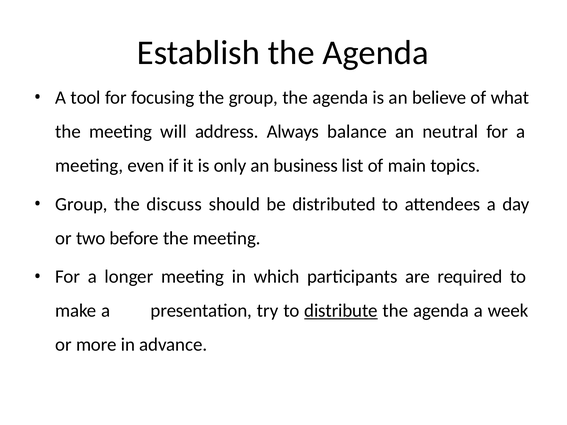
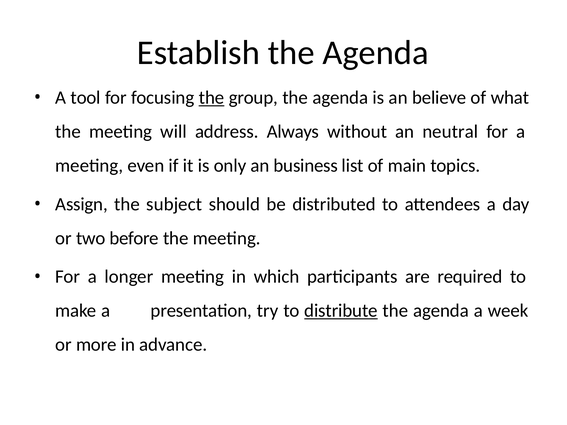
the underline: none -> present (212, 98)
balance: balance -> without (357, 132)
Group: Group -> Assign (82, 204)
discuss: discuss -> subject (174, 204)
